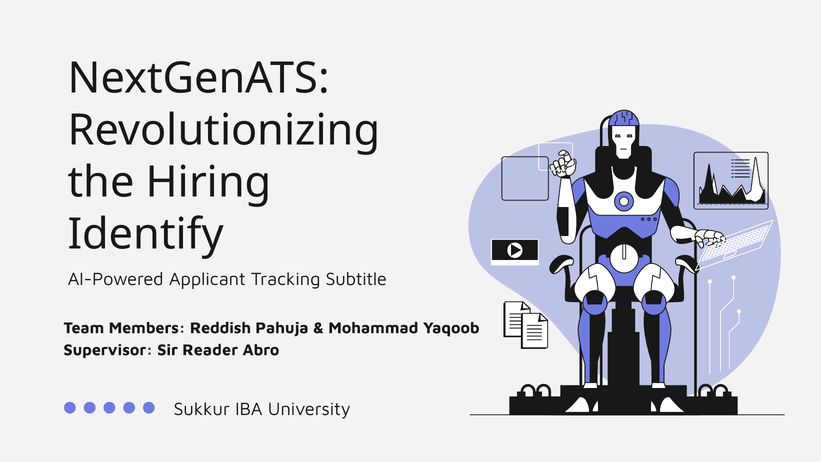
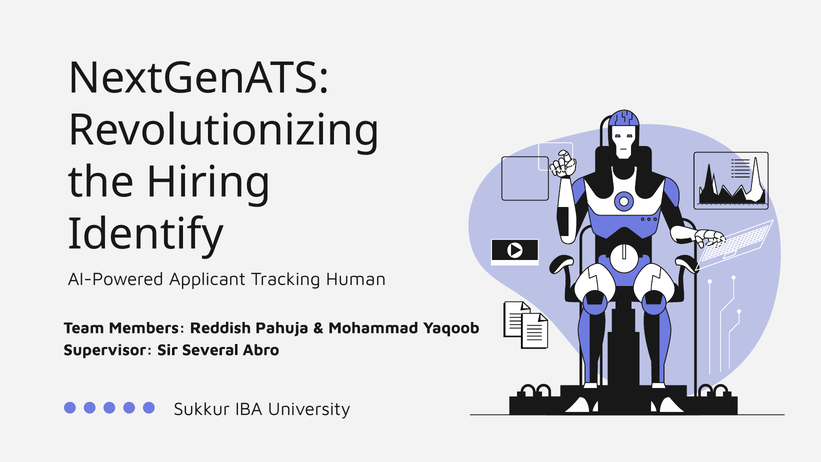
Subtitle: Subtitle -> Human (356, 279)
Reader: Reader -> Several (210, 350)
